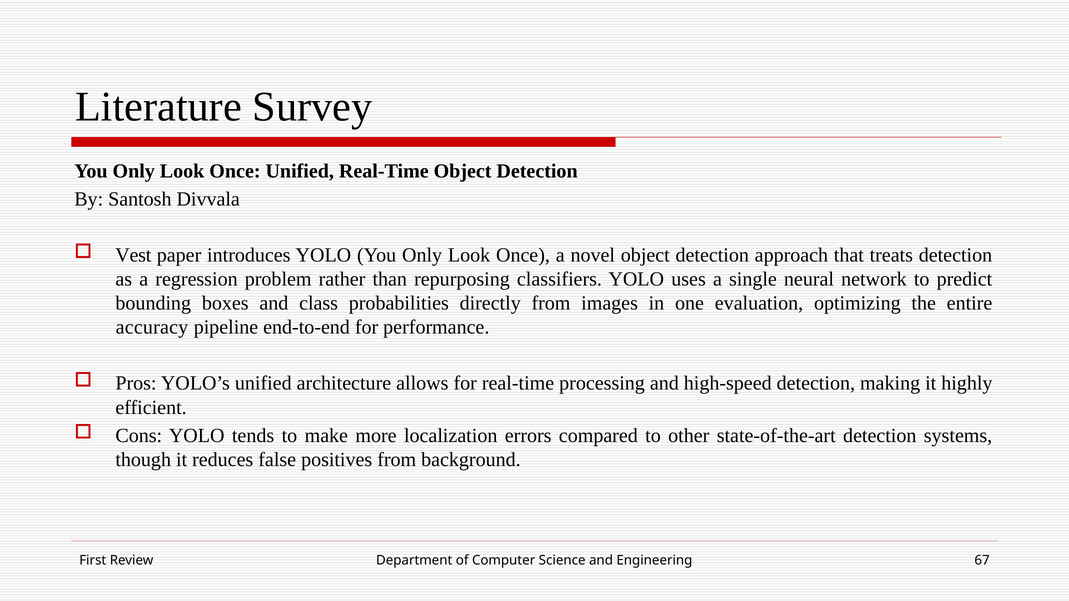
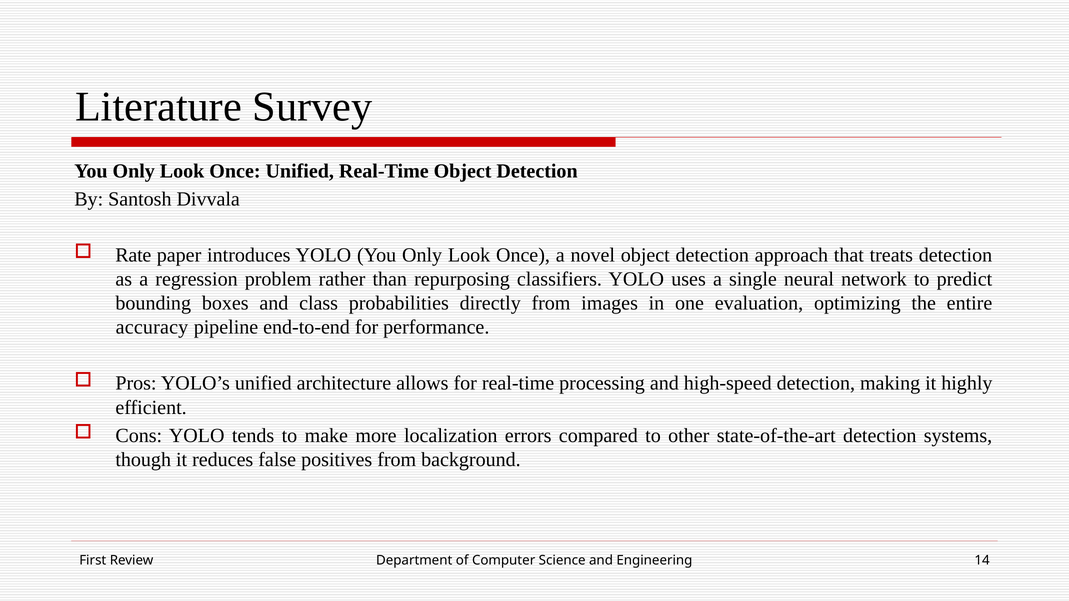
Vest: Vest -> Rate (133, 255)
67: 67 -> 14 (982, 561)
